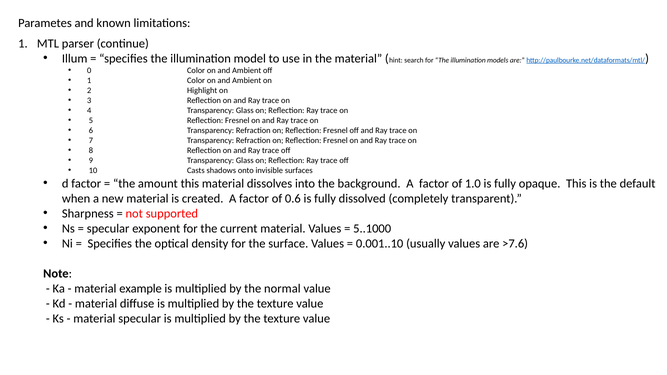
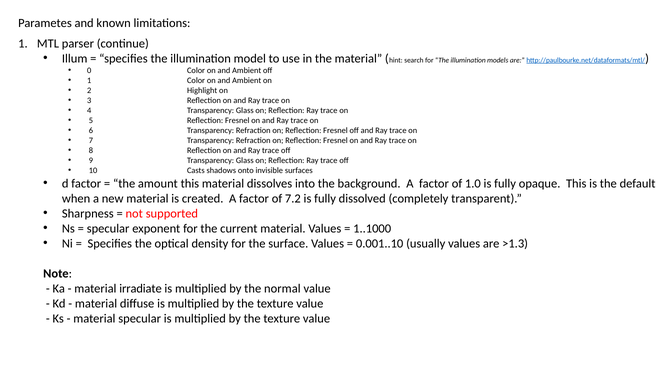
0.6: 0.6 -> 7.2 (293, 198)
5..1000: 5..1000 -> 1..1000 (372, 229)
>7.6: >7.6 -> >1.3 (515, 244)
example: example -> irradiate (141, 289)
